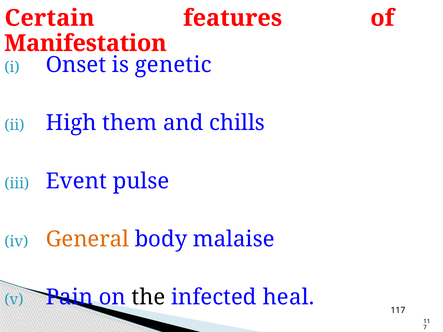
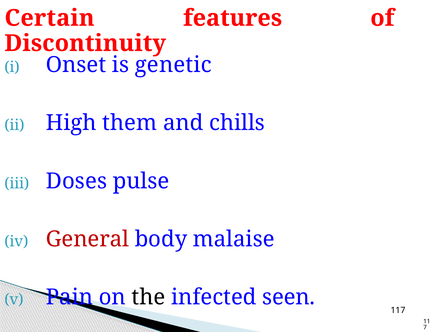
Manifestation: Manifestation -> Discontinuity (85, 43)
Event: Event -> Doses (76, 181)
General colour: orange -> red (87, 239)
heal: heal -> seen (289, 297)
